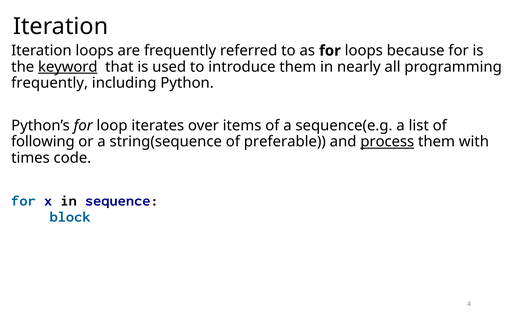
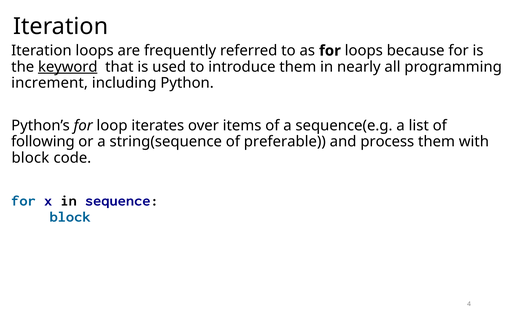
frequently: frequently -> increment (50, 83)
process underline: present -> none (387, 142)
times: times -> block (30, 158)
